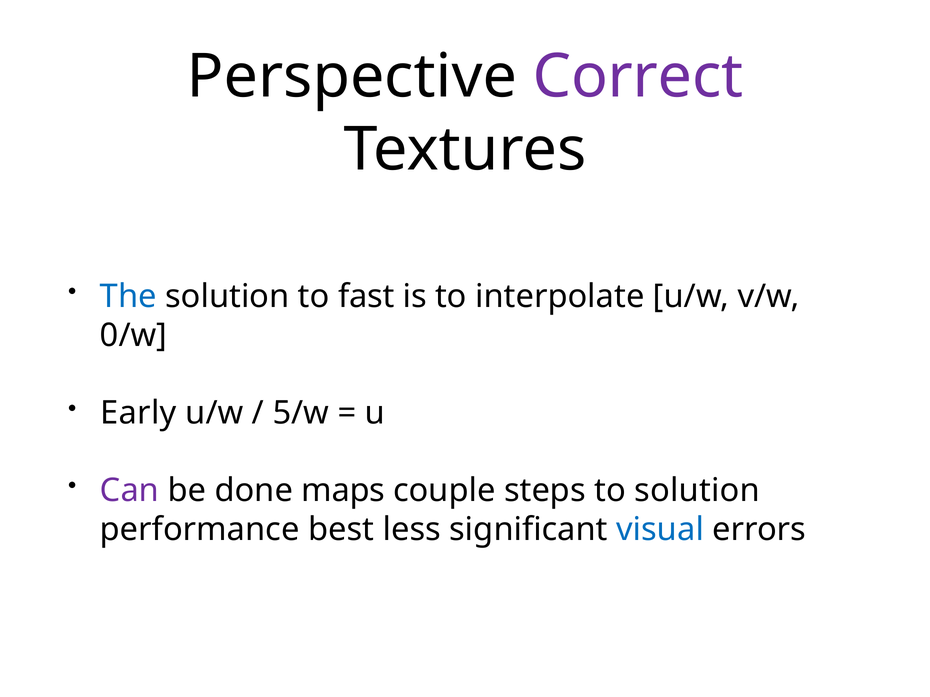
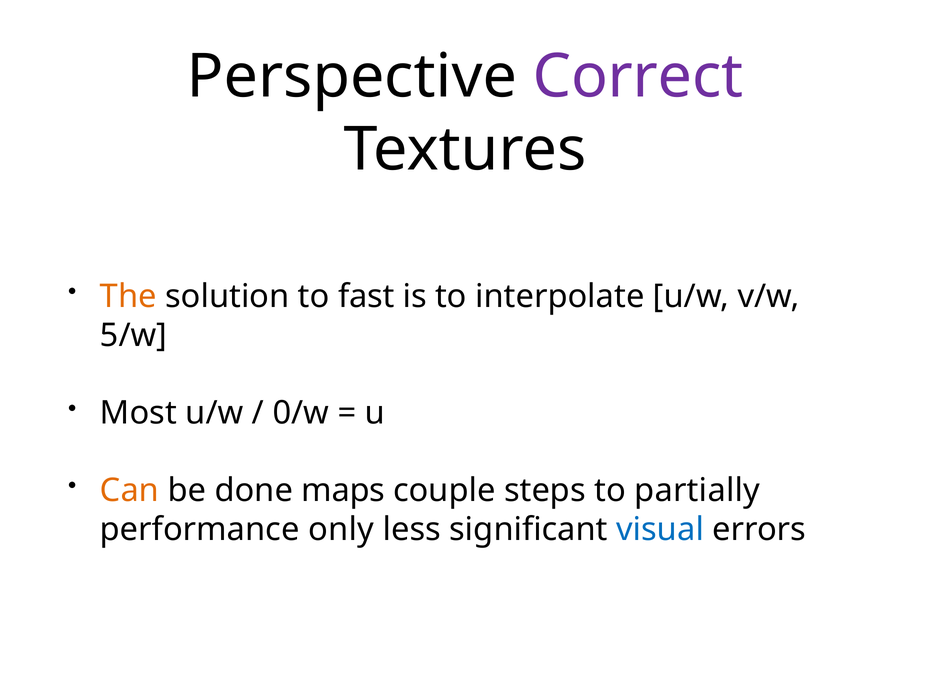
The colour: blue -> orange (128, 297)
0/w: 0/w -> 5/w (134, 336)
Early: Early -> Most (138, 413)
5/w: 5/w -> 0/w (301, 413)
Can colour: purple -> orange (129, 491)
to solution: solution -> partially (697, 491)
best: best -> only (341, 530)
